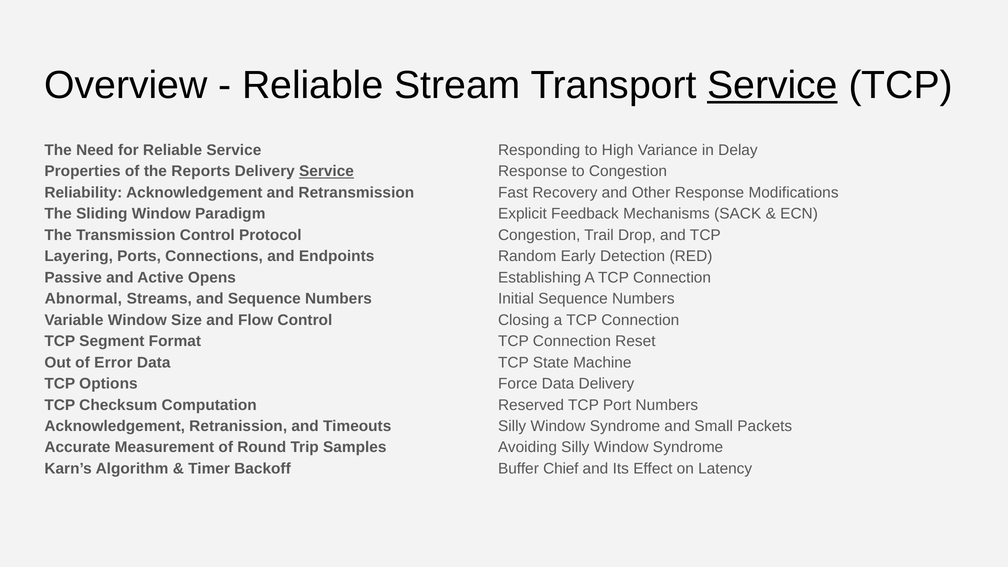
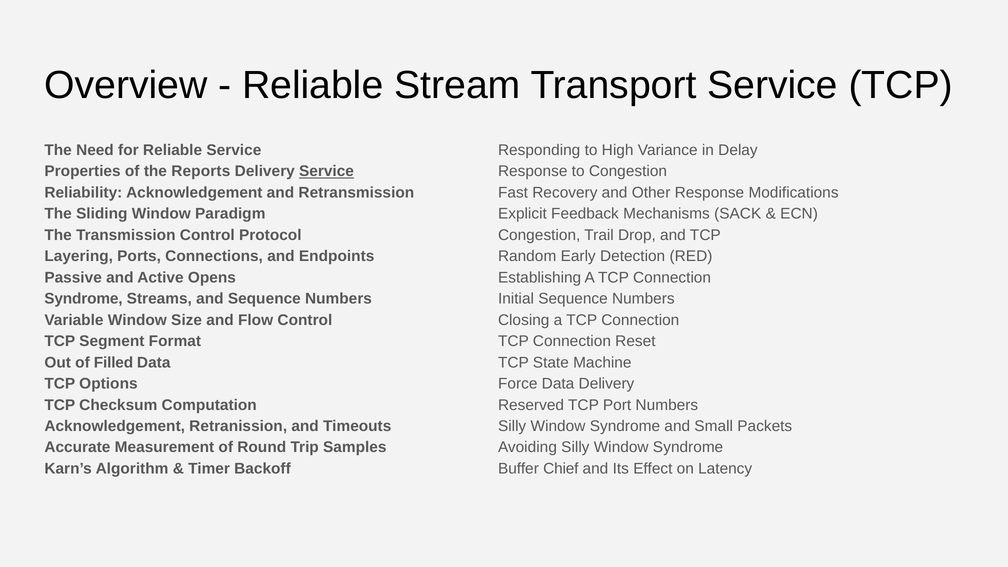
Service underline: present -> none (772, 85)
Abnormal: Abnormal -> Syndrome (83, 299)
Error: Error -> Filled (113, 362)
